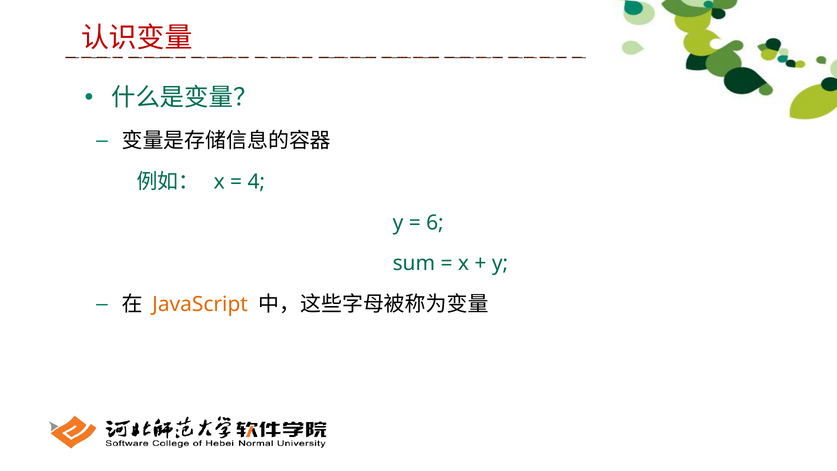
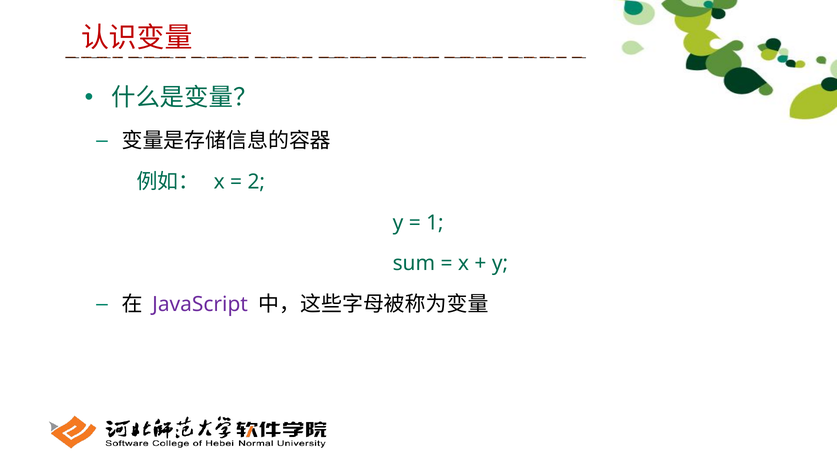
4: 4 -> 2 (256, 182)
6: 6 -> 1 (435, 223)
JavaScript colour: orange -> purple (200, 304)
